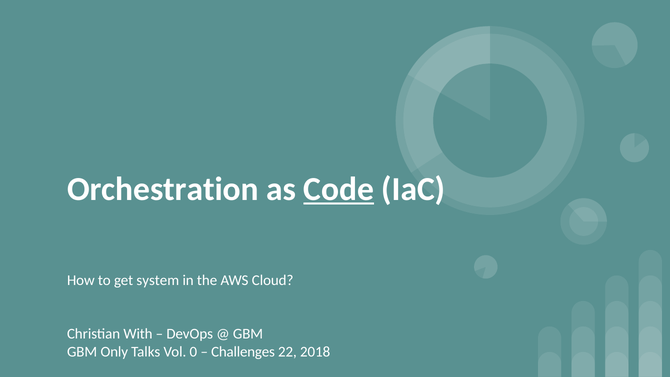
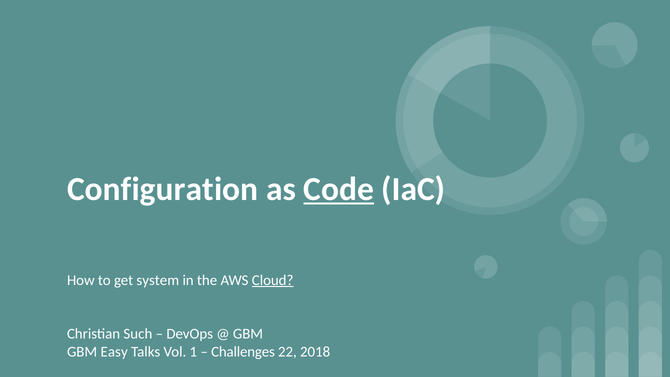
Orchestration: Orchestration -> Configuration (163, 189)
Cloud underline: none -> present (273, 280)
With: With -> Such (138, 334)
Only: Only -> Easy (114, 352)
0: 0 -> 1 (193, 352)
